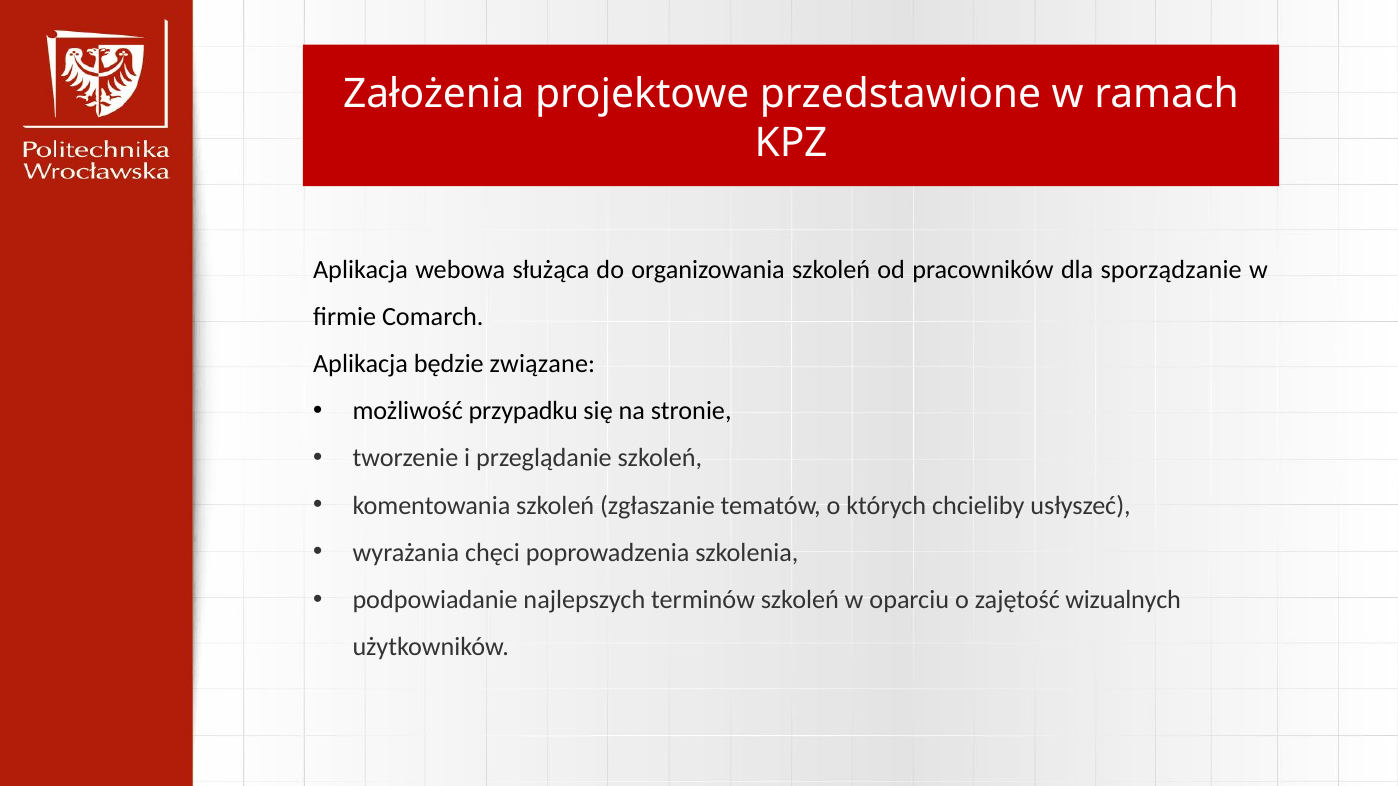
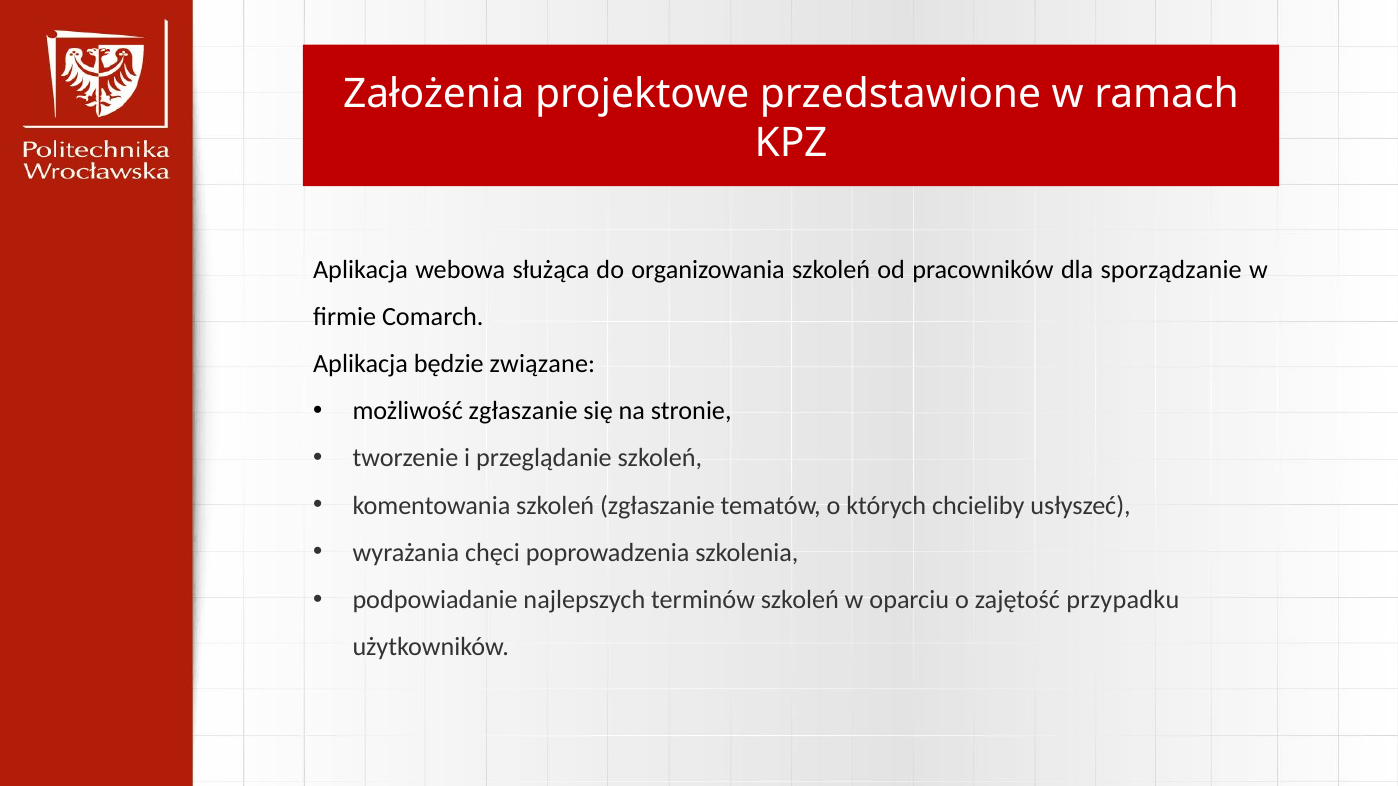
możliwość przypadku: przypadku -> zgłaszanie (523, 411)
wizualnych: wizualnych -> przypadku (1123, 600)
